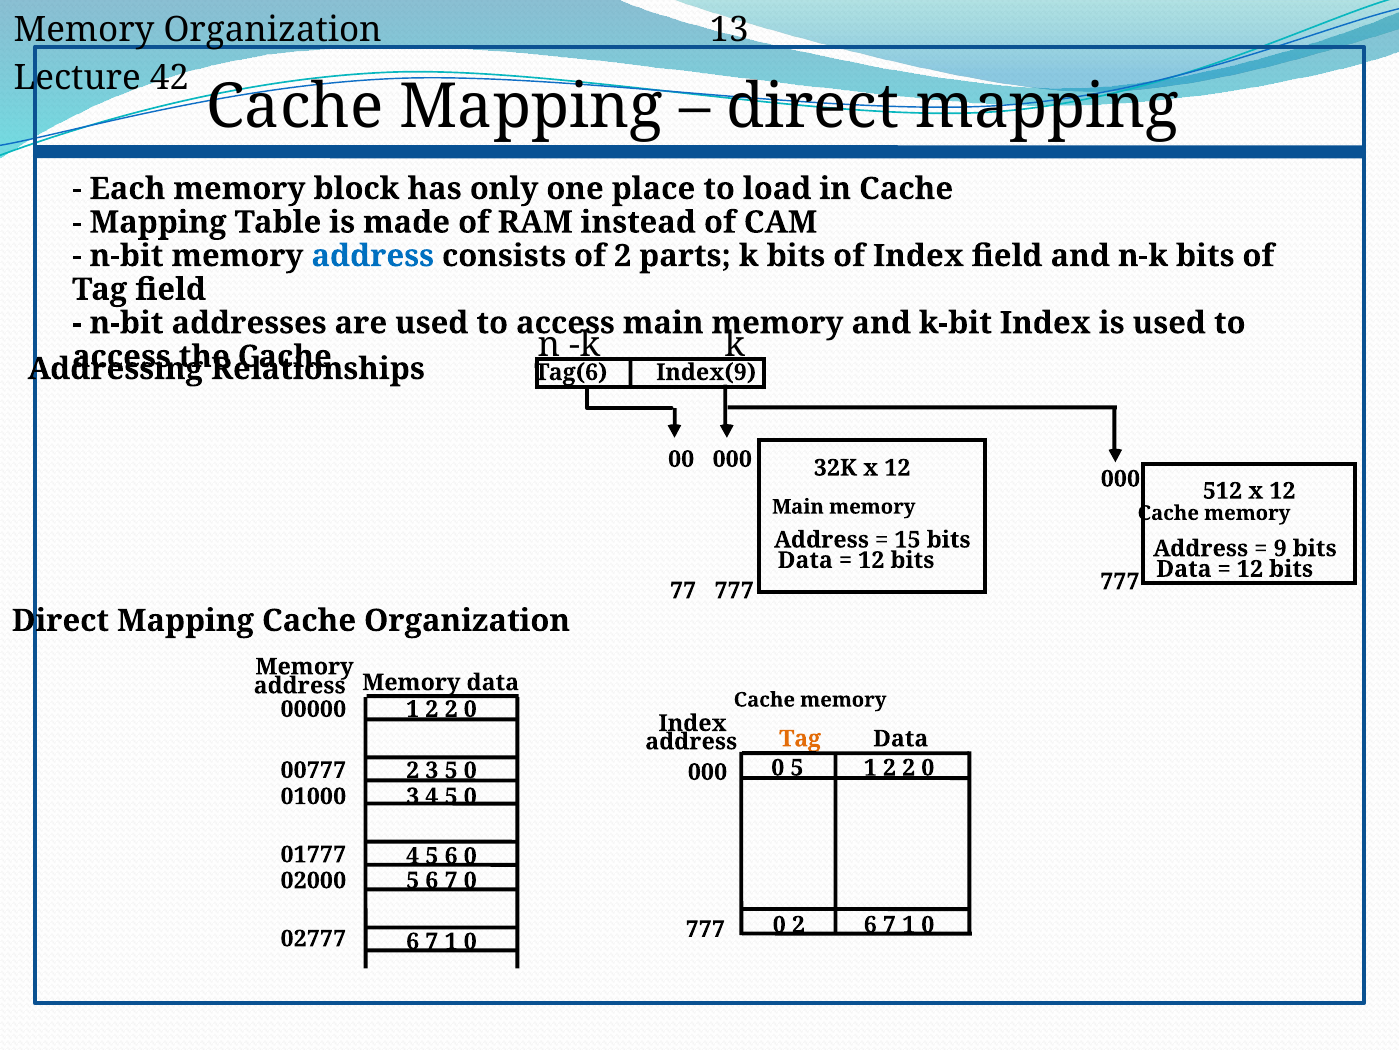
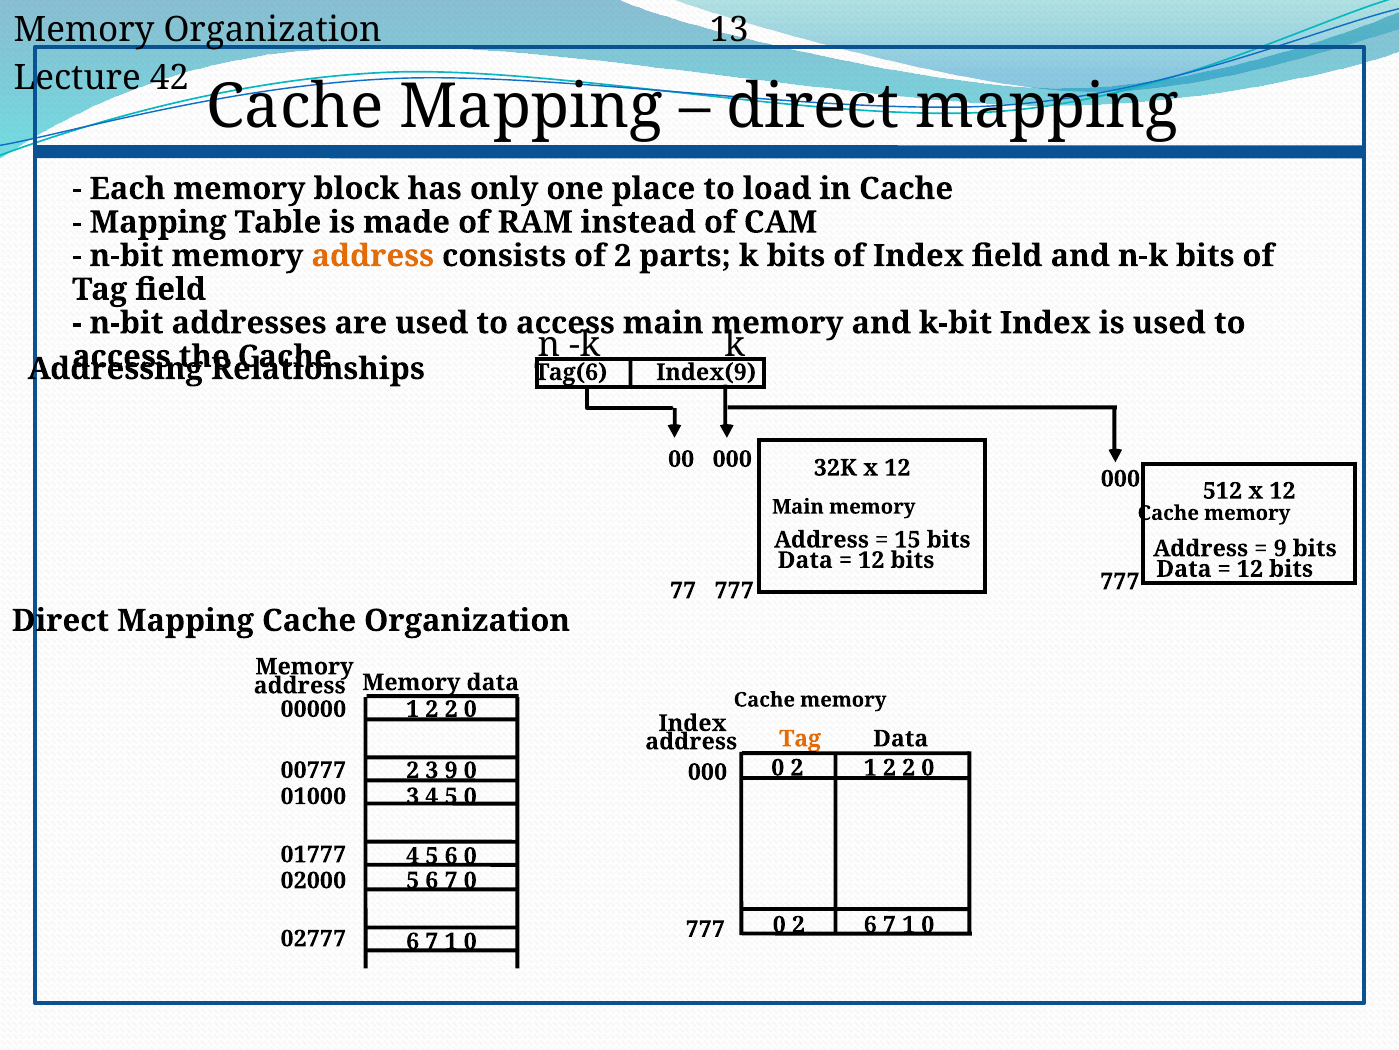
address colour: blue -> orange (373, 256)
3 5: 5 -> 9 (451, 770)
000 0 5: 5 -> 2 (797, 767)
